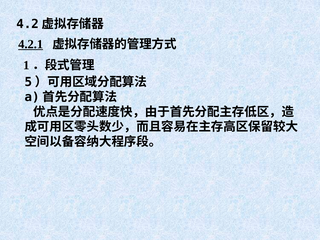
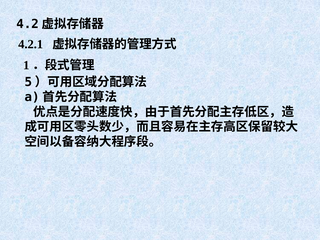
4.2.1 underline: present -> none (31, 44)
